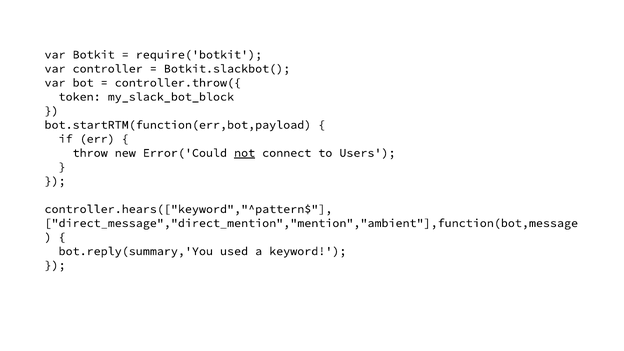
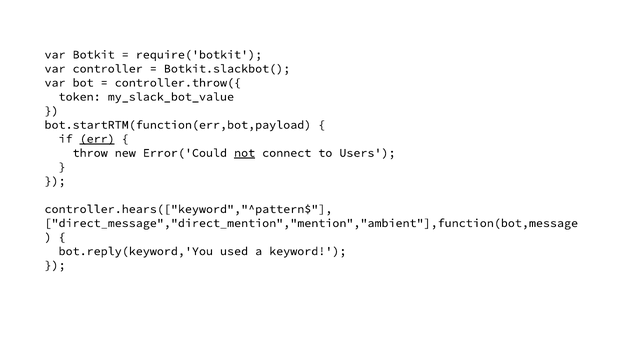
my_slack_bot_block: my_slack_bot_block -> my_slack_bot_value (171, 97)
err underline: none -> present (97, 139)
bot.reply(summary,'You: bot.reply(summary,'You -> bot.reply(keyword,'You (136, 251)
